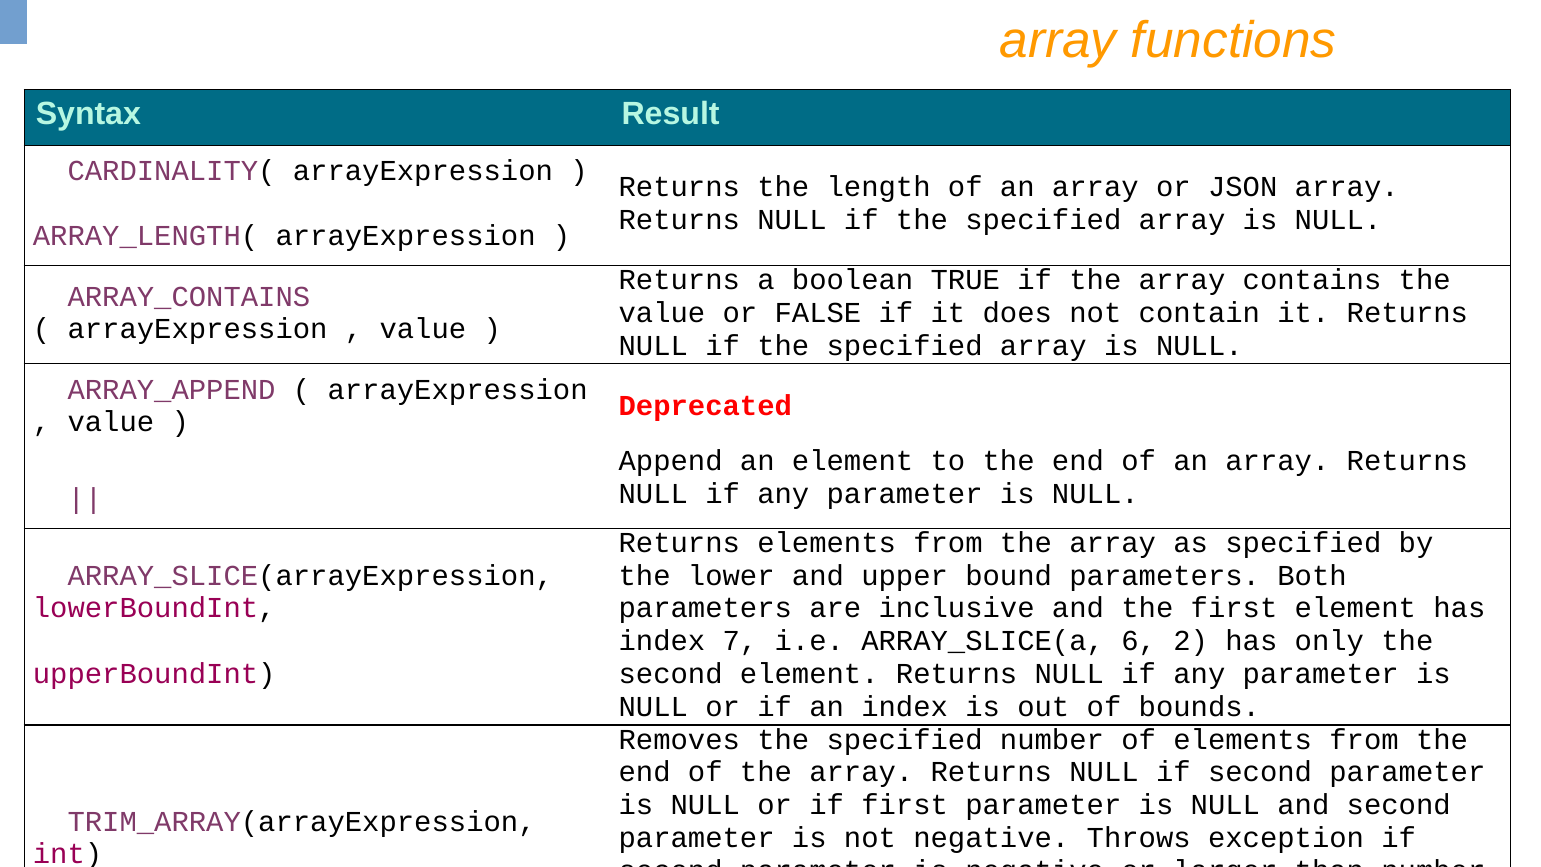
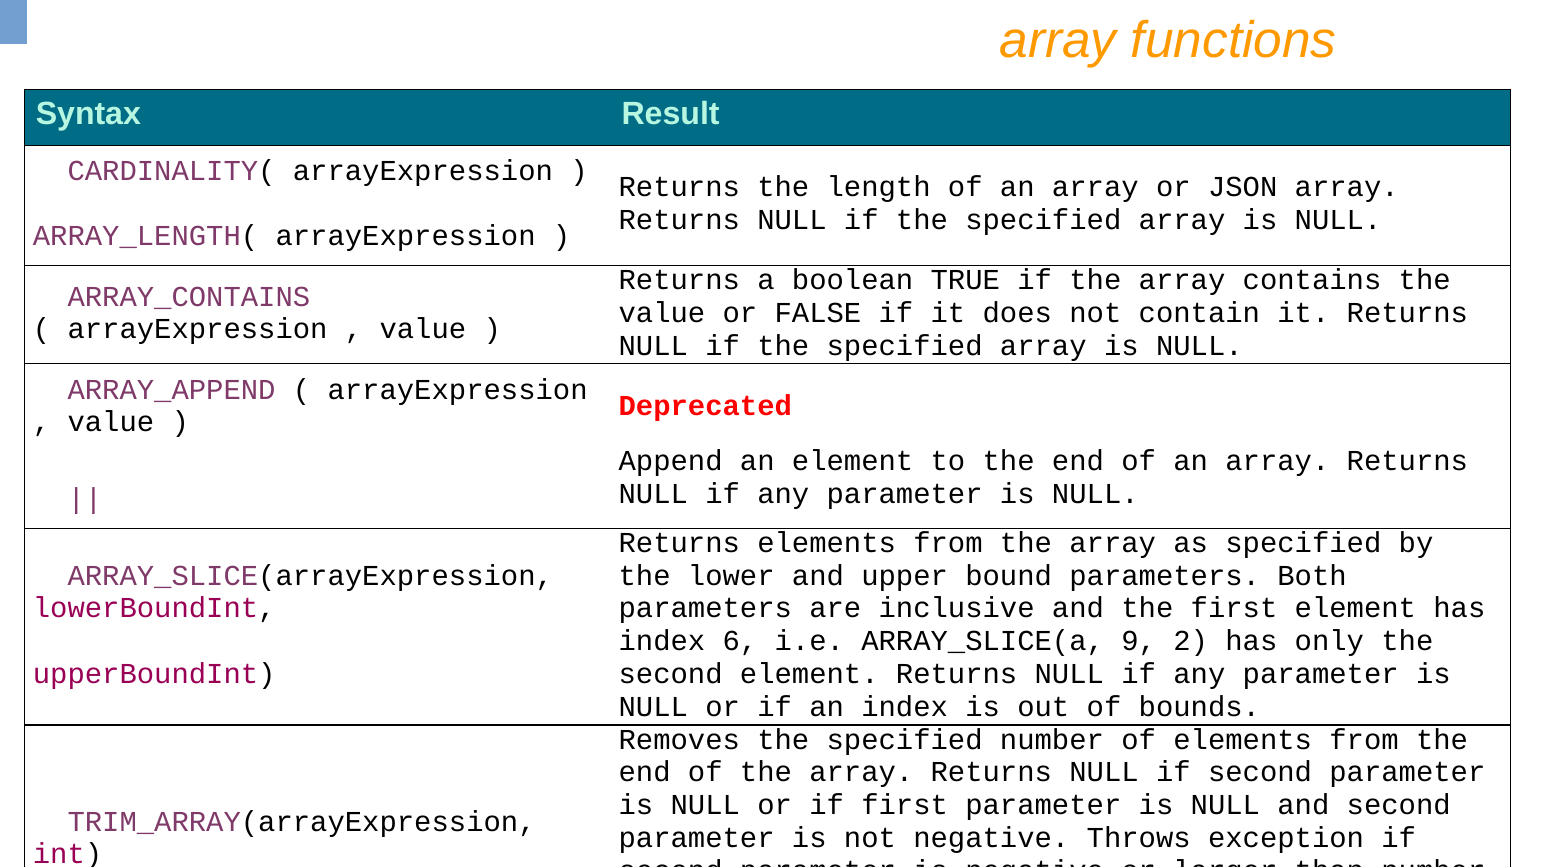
7: 7 -> 6 (740, 641)
6: 6 -> 9 (1139, 641)
